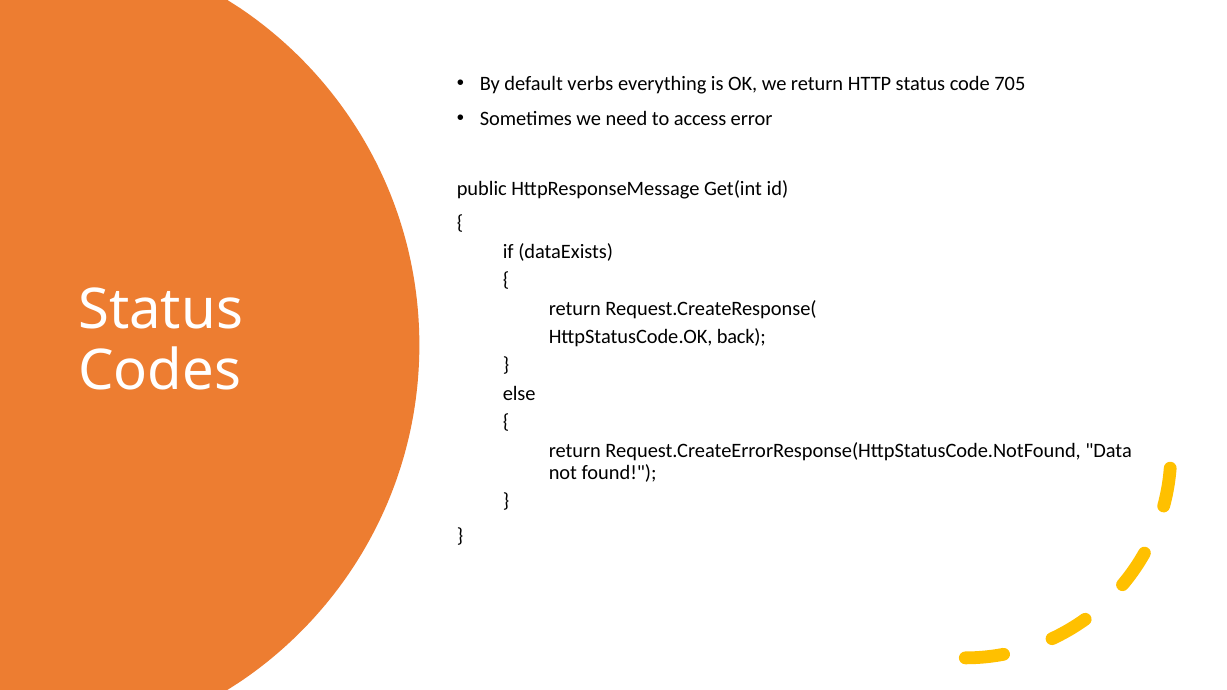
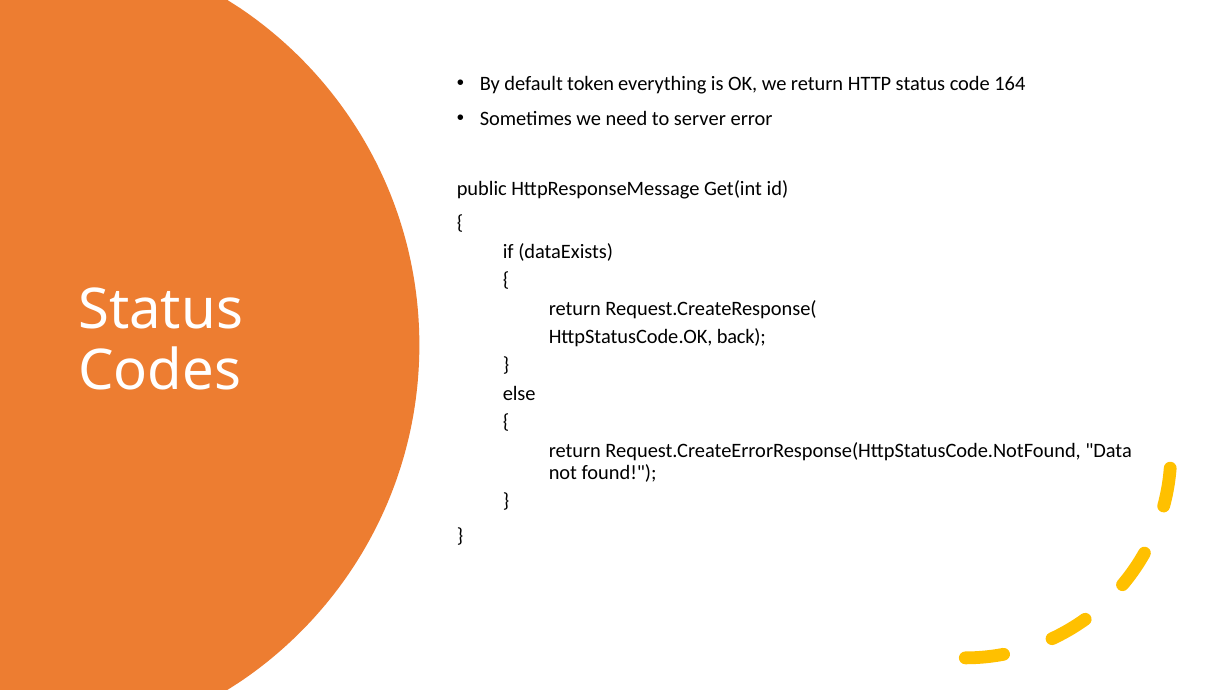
verbs: verbs -> token (591, 84)
705: 705 -> 164 (1010, 84)
access: access -> server (700, 119)
